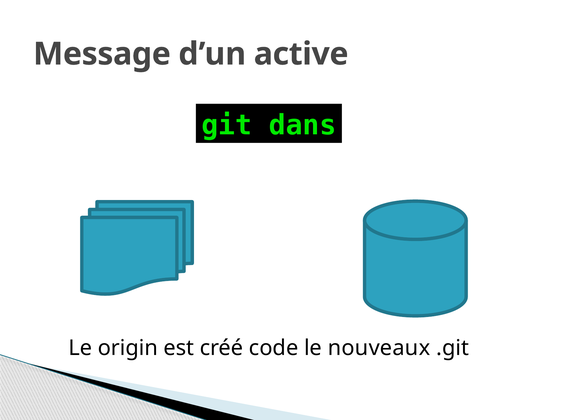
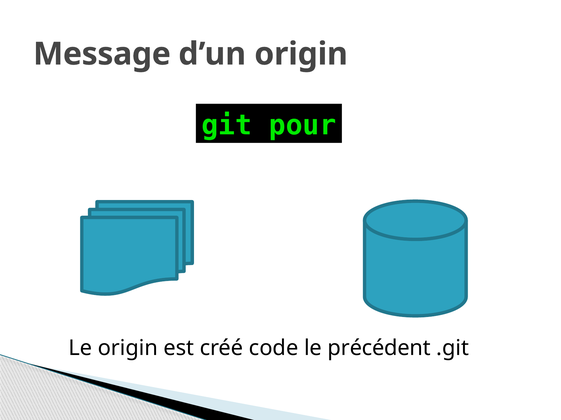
d’un active: active -> origin (301, 54)
dans: dans -> pour (303, 126)
nouveaux: nouveaux -> précédent (379, 349)
